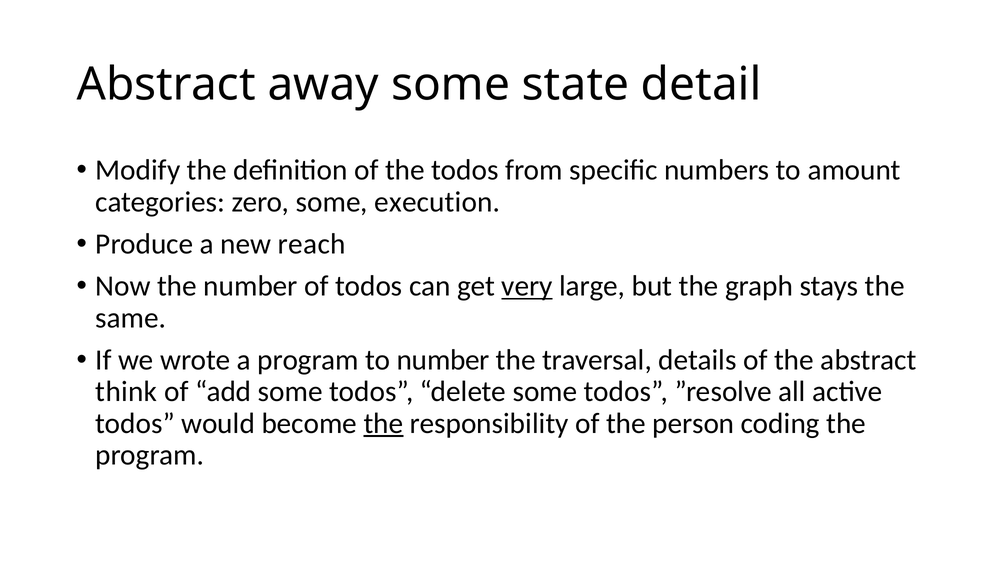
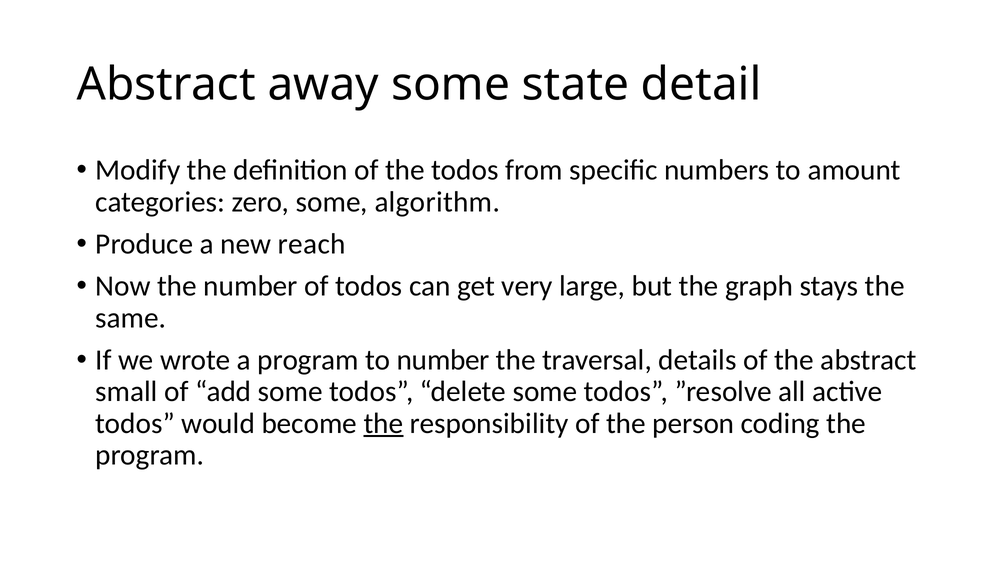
execution: execution -> algorithm (437, 202)
very underline: present -> none (527, 286)
think: think -> small (127, 391)
